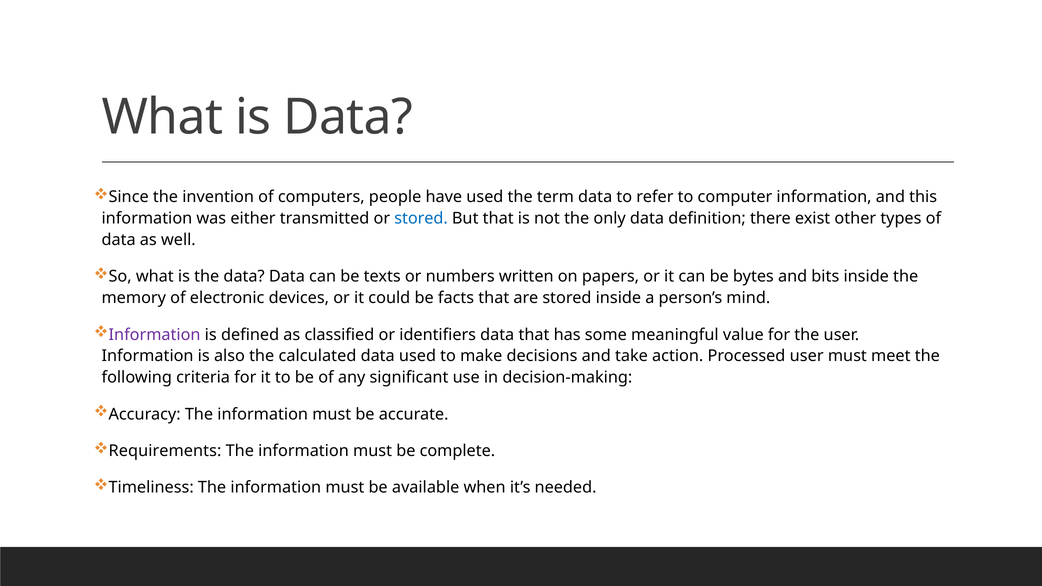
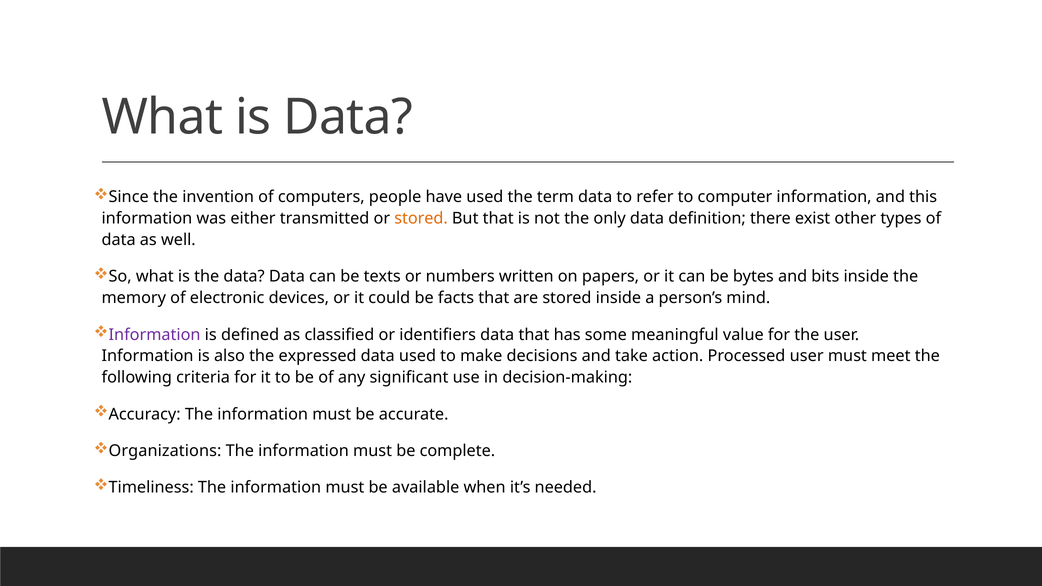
stored colour: blue -> orange (421, 218)
calculated: calculated -> expressed (318, 356)
Requirements: Requirements -> Organizations (165, 451)
